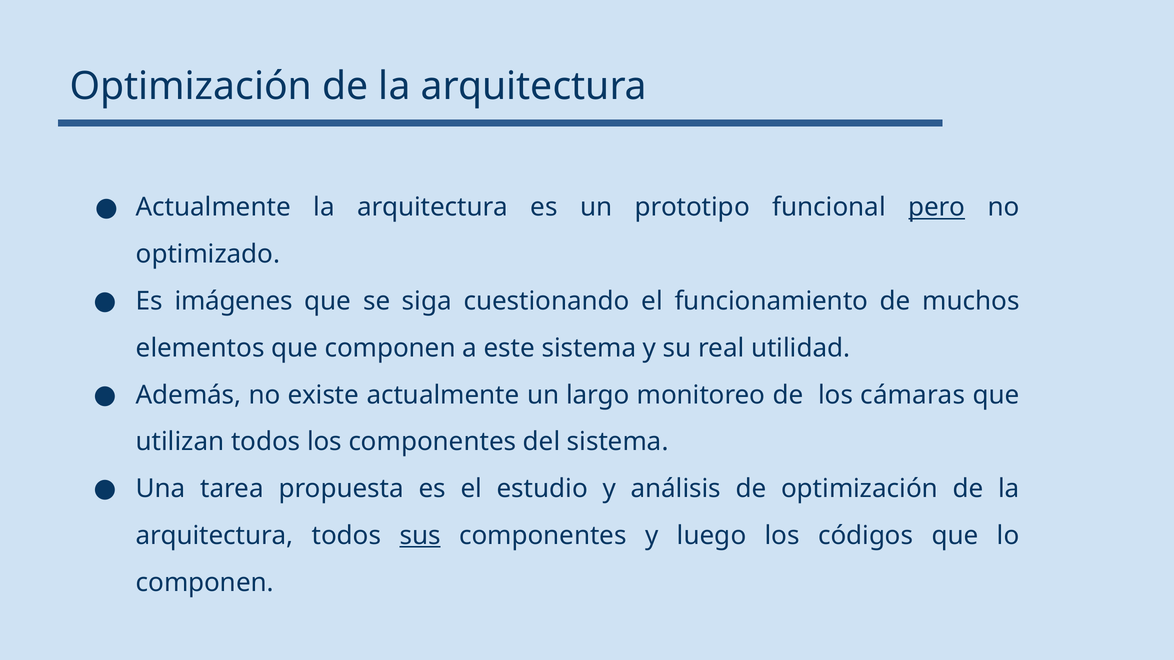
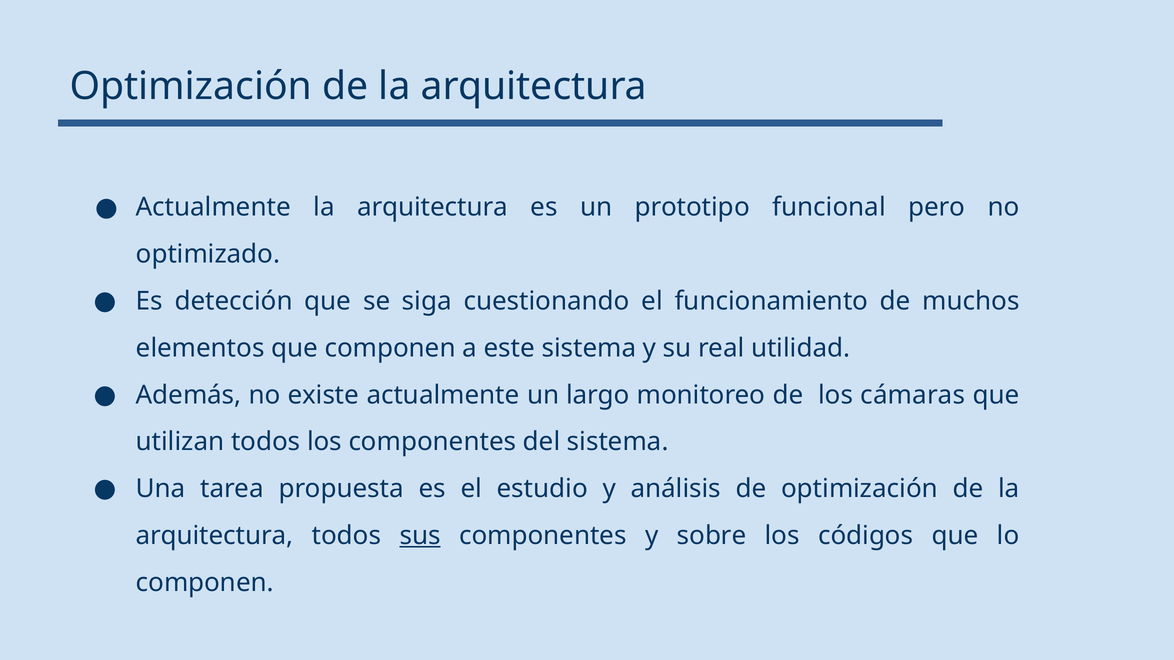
pero underline: present -> none (937, 208)
imágenes: imágenes -> detección (234, 301)
luego: luego -> sobre (712, 536)
